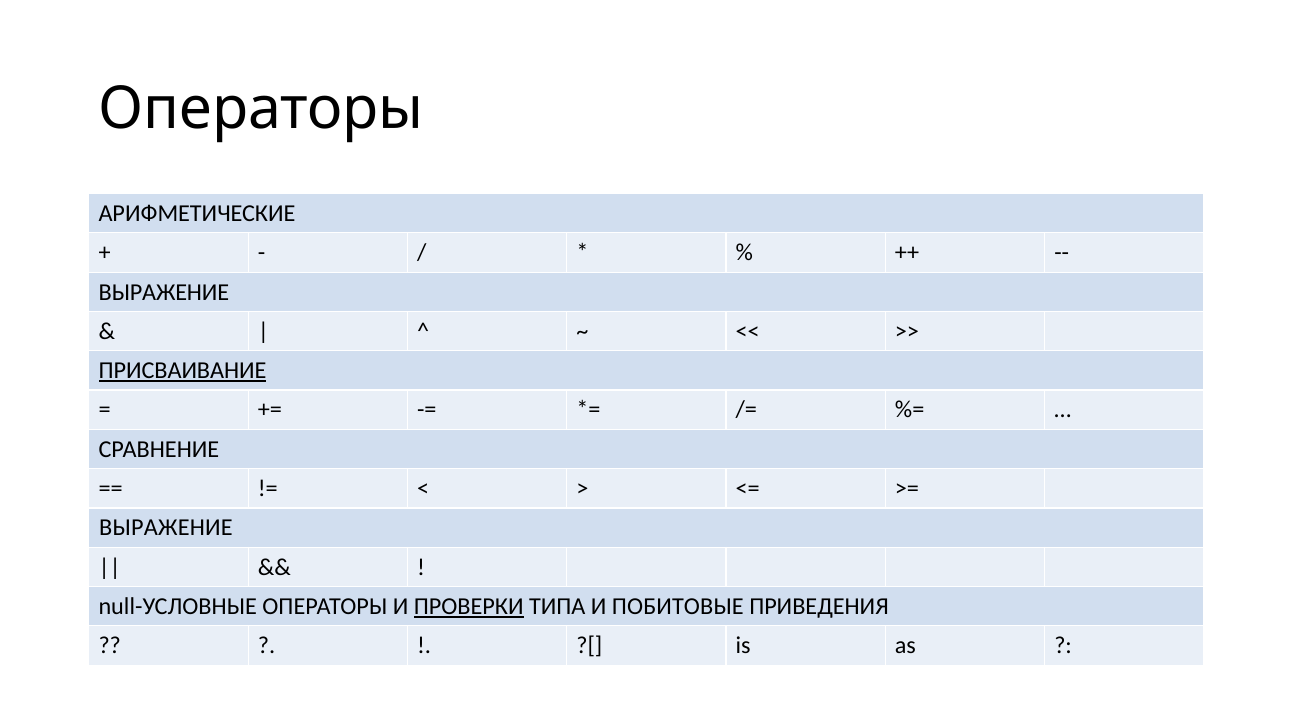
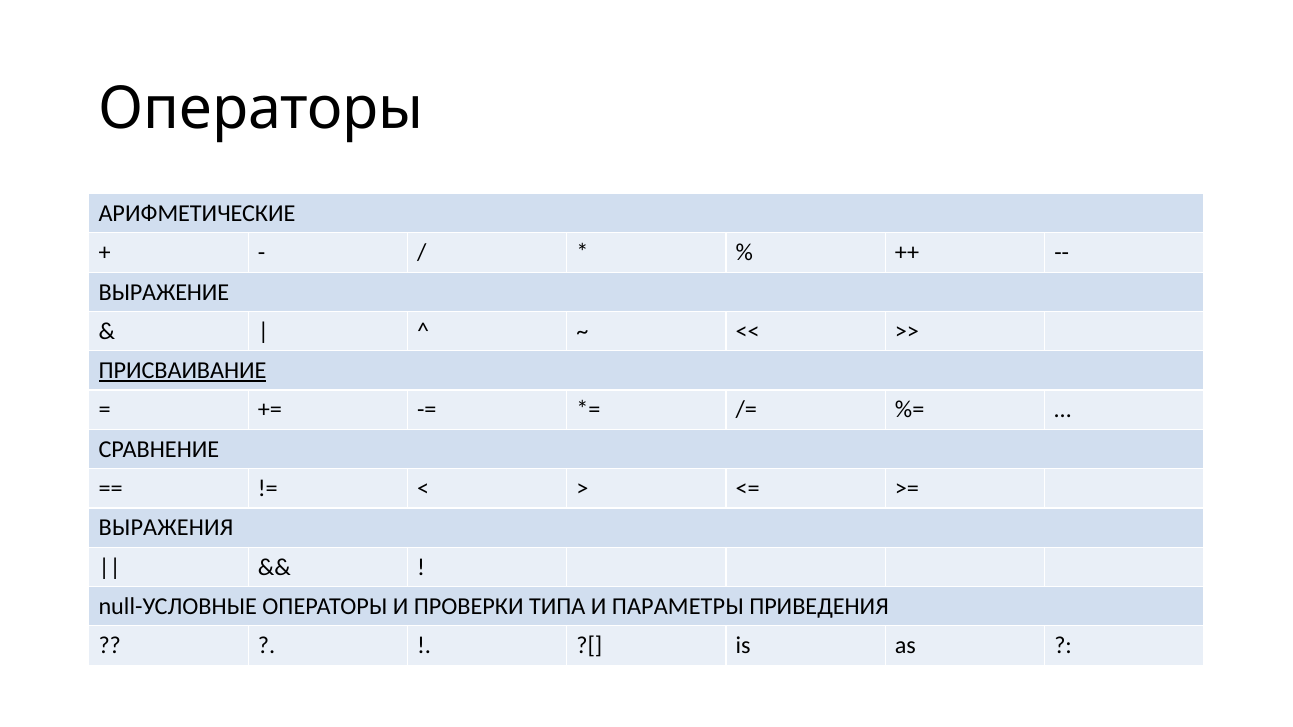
ВЫРАЖЕНИЕ: ВЫРАЖЕНИЕ -> ВЫРАЖЕНИЯ (166, 528)
ПРОВЕРКИ underline: present -> none (469, 607)
ПОБИТОВЫЕ: ПОБИТОВЫЕ -> ПАРАМЕТРЫ (678, 607)
